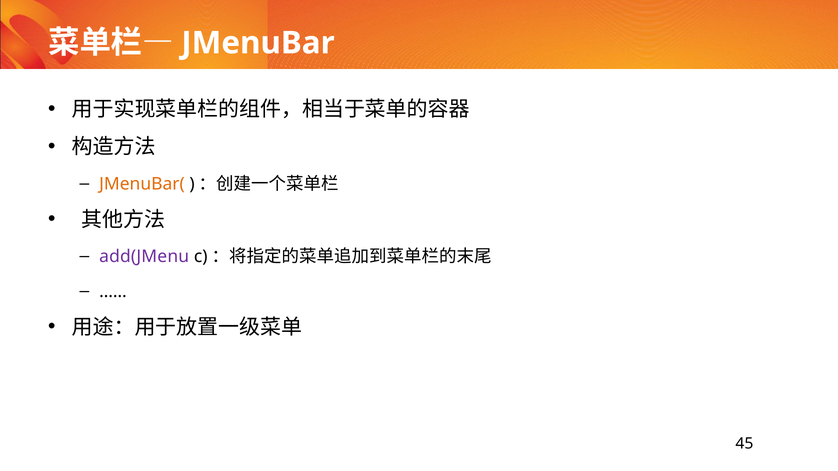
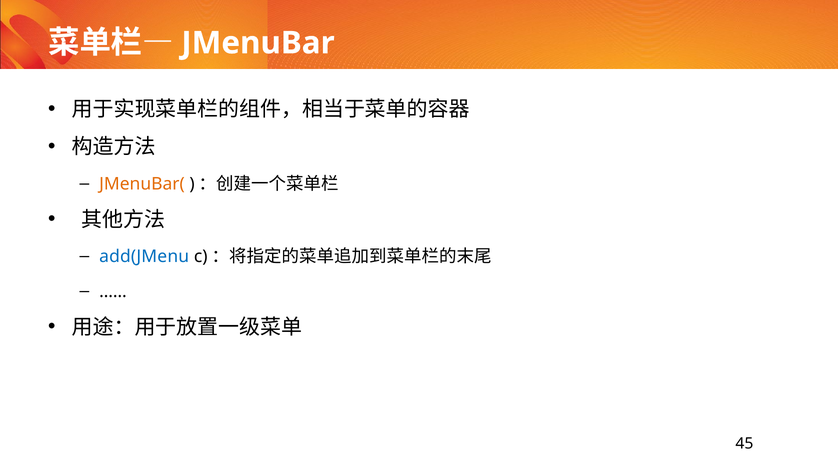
add(JMenu colour: purple -> blue (144, 257)
